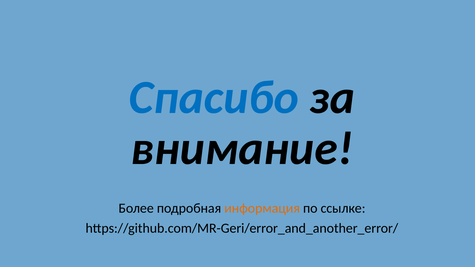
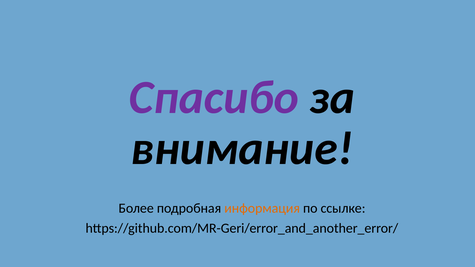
Спасибо colour: blue -> purple (214, 97)
